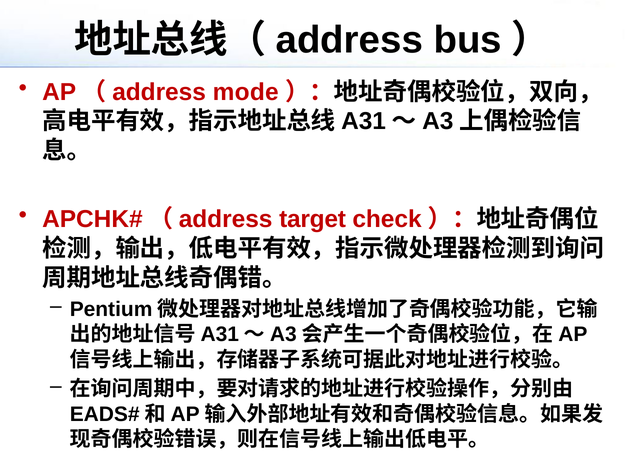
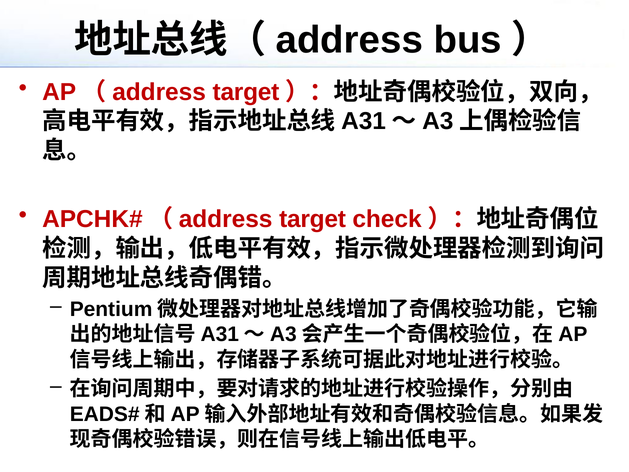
mode: mode -> target (246, 92)
